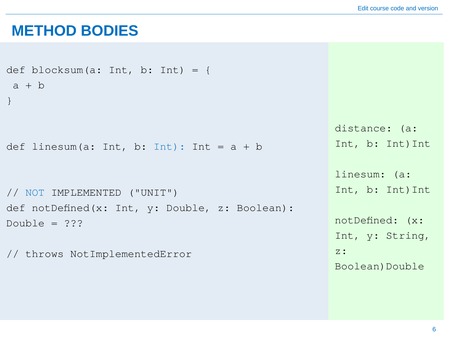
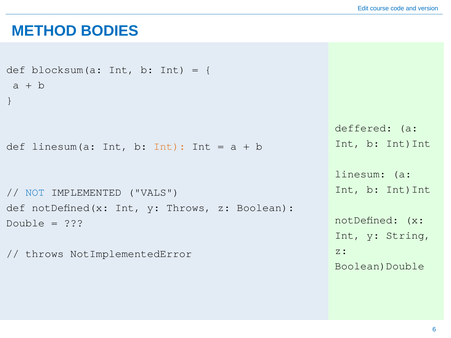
distance: distance -> deffered (364, 128)
Int colour: blue -> orange (170, 146)
UNIT: UNIT -> VALS (154, 192)
y Double: Double -> Throws (189, 208)
